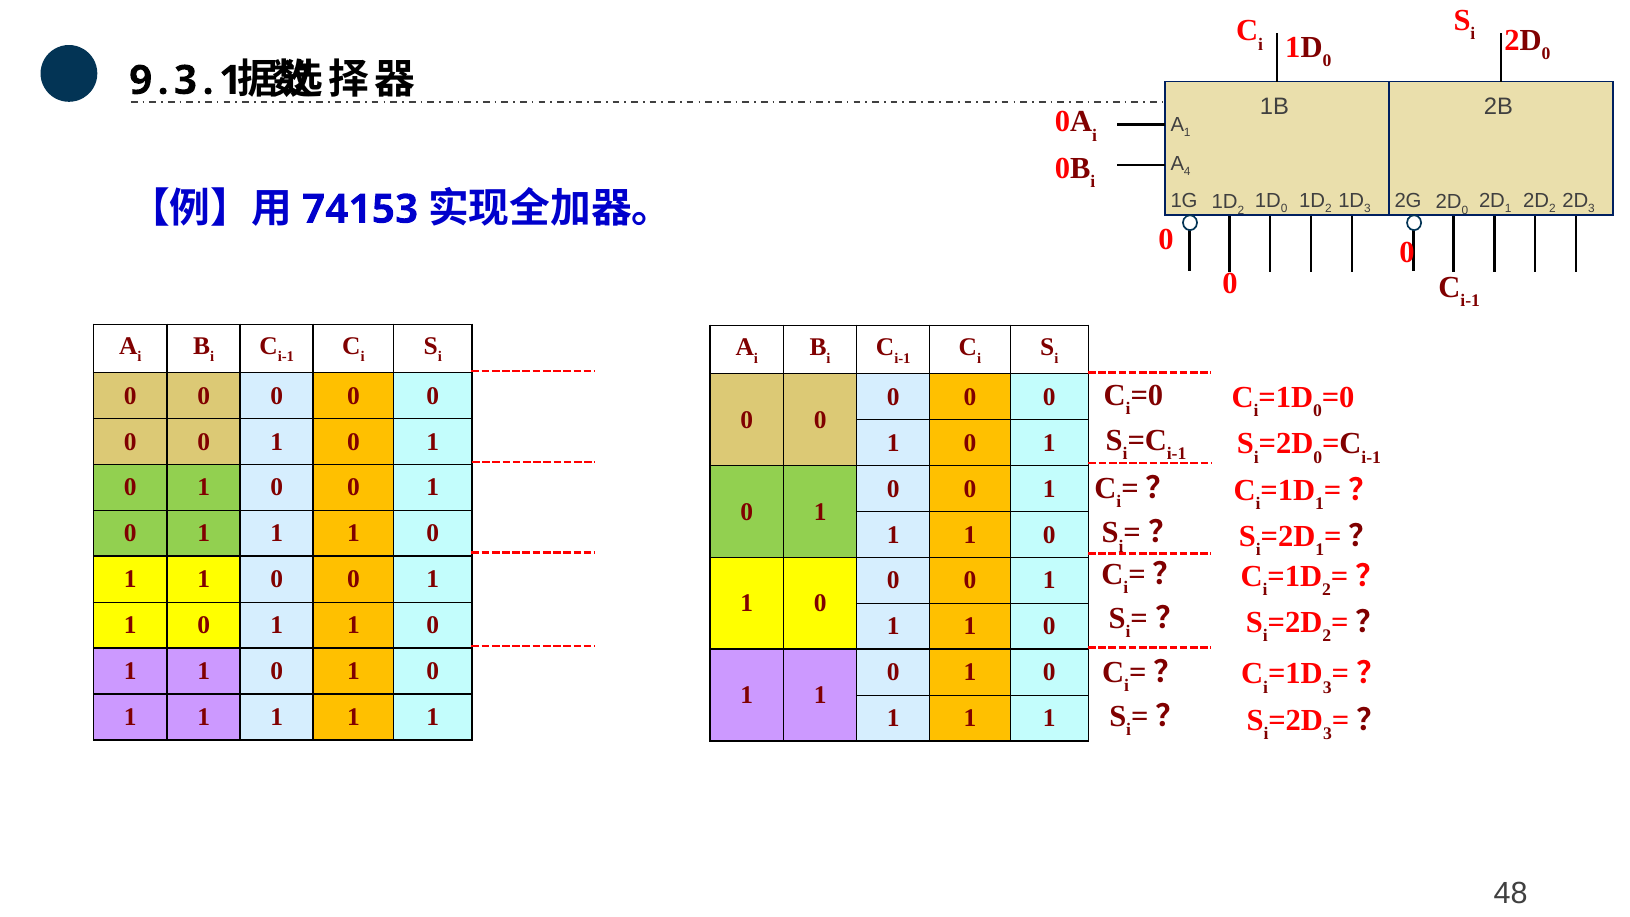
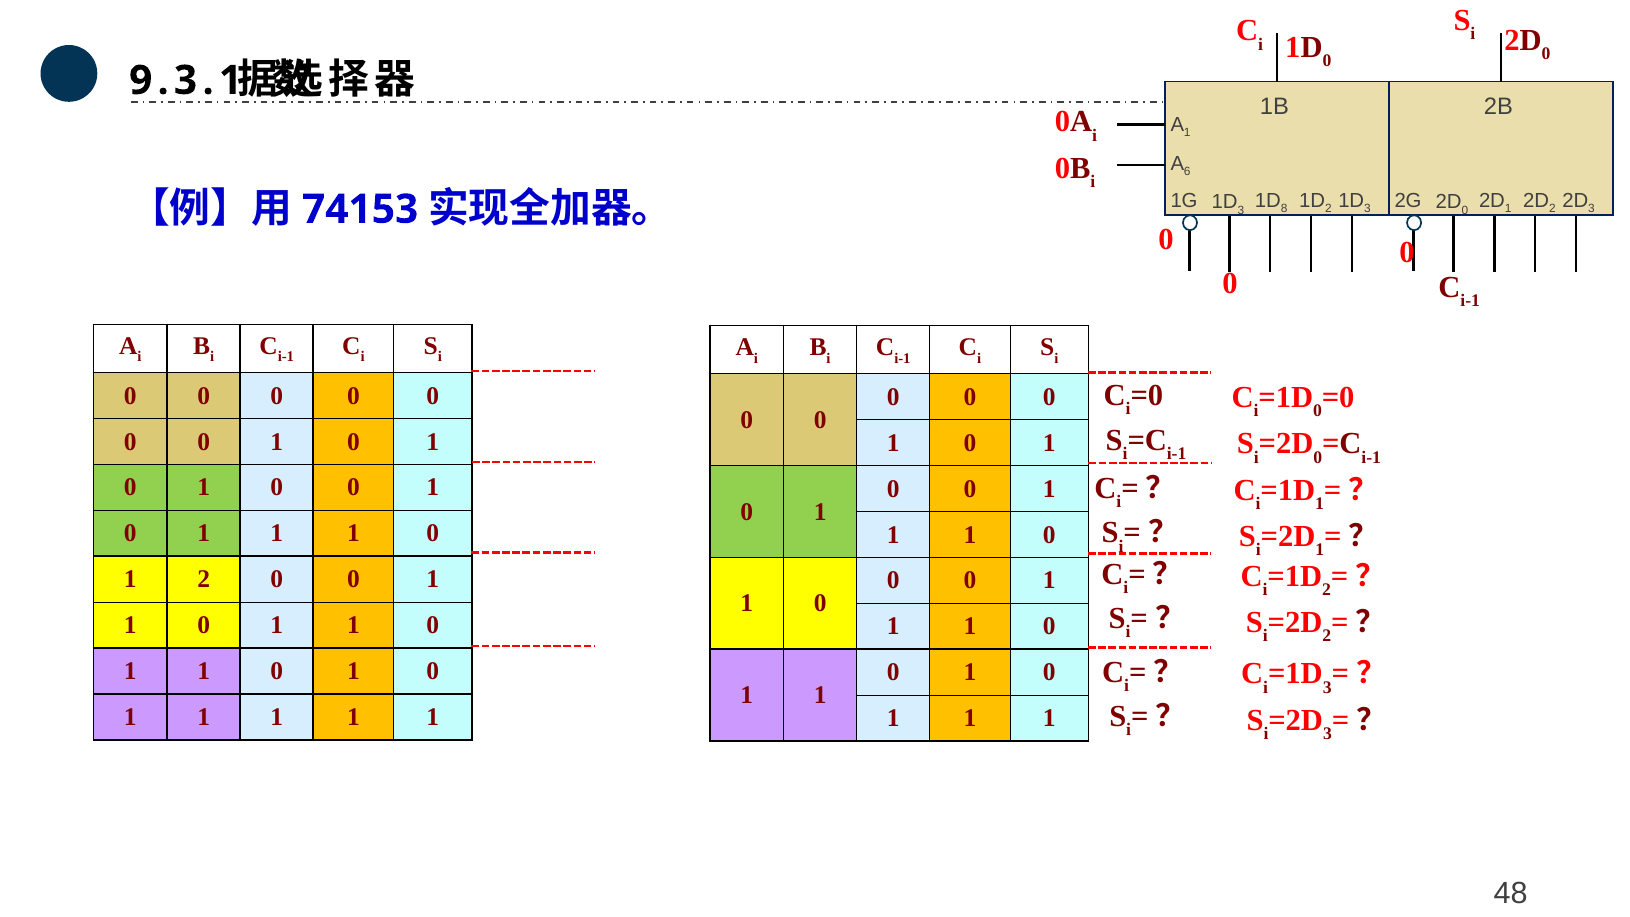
4: 4 -> 6 (1187, 172)
2: 2 -> 3 (1241, 210)
0: 0 -> 8 (1284, 208)
1: 1 -> 2 (204, 579)
